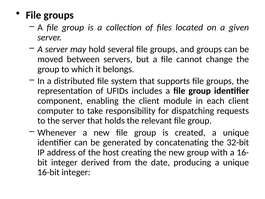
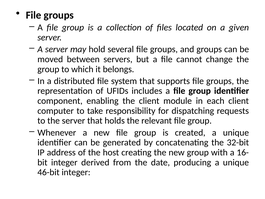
16-bit: 16-bit -> 46-bit (48, 172)
